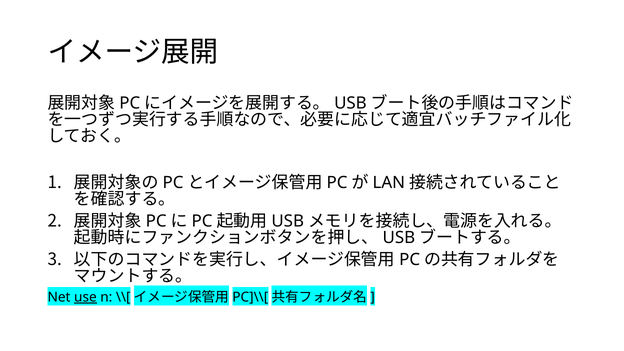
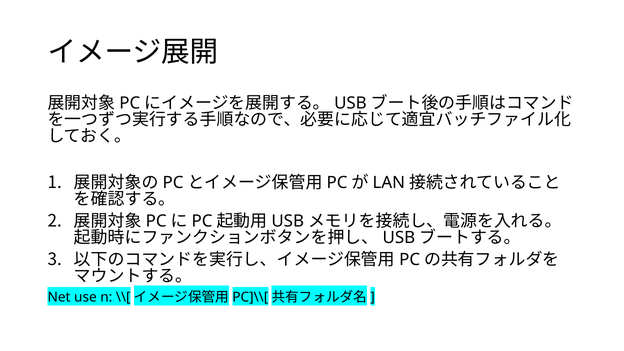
use underline: present -> none (85, 297)
